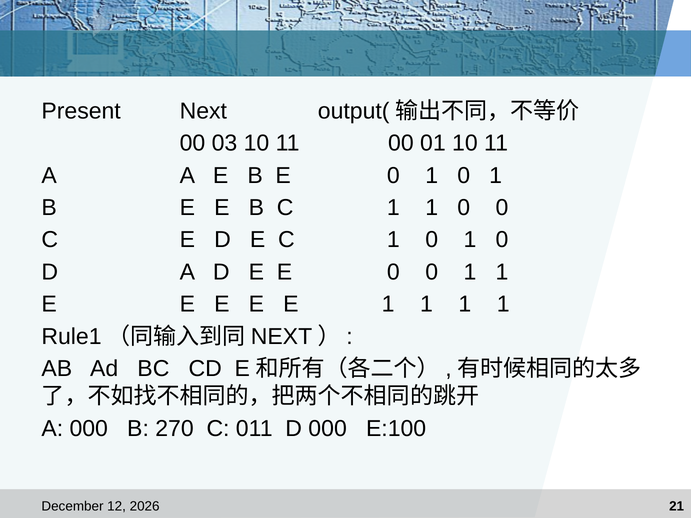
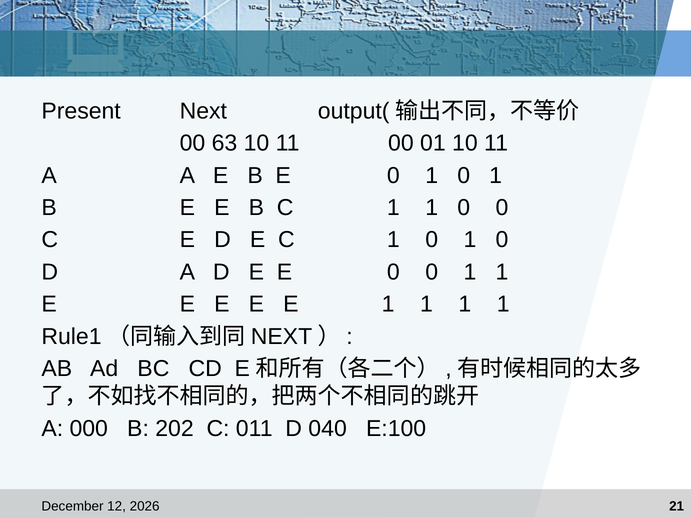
03: 03 -> 63 (224, 143)
270: 270 -> 202 (174, 429)
D 000: 000 -> 040 (328, 429)
